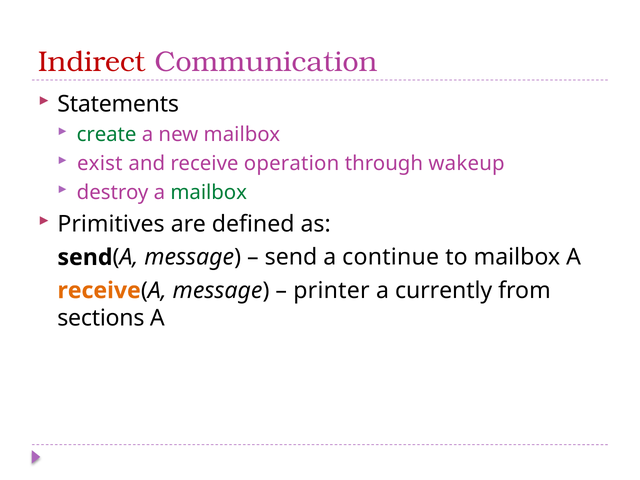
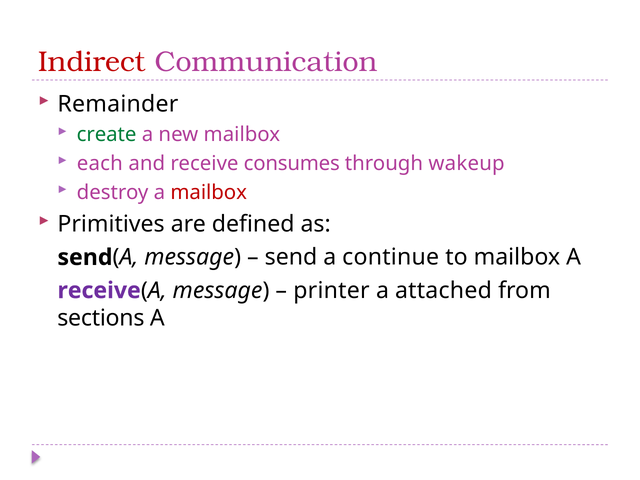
Statements: Statements -> Remainder (118, 104)
exist: exist -> each (100, 163)
operation: operation -> consumes (292, 163)
mailbox colour: green -> red (209, 193)
receive colour: orange -> purple (99, 291)
currently: currently -> attached (443, 291)
